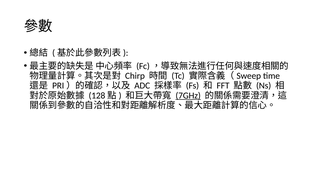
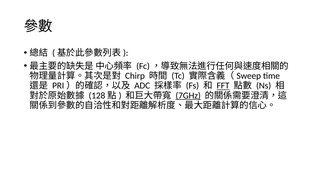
FFT underline: none -> present (223, 86)
